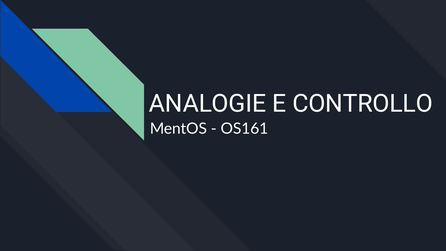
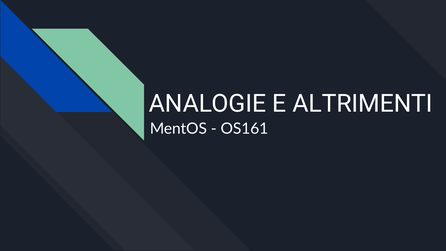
CONTROLLO: CONTROLLO -> ALTRIMENTI (363, 103)
